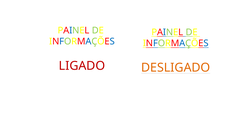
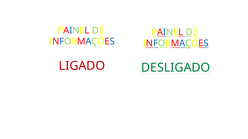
DESLIGADO colour: orange -> green (176, 68)
